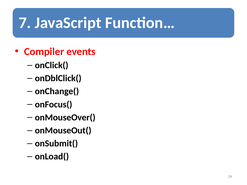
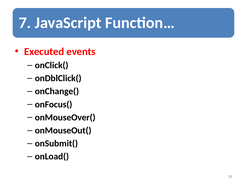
Compiler: Compiler -> Executed (44, 52)
